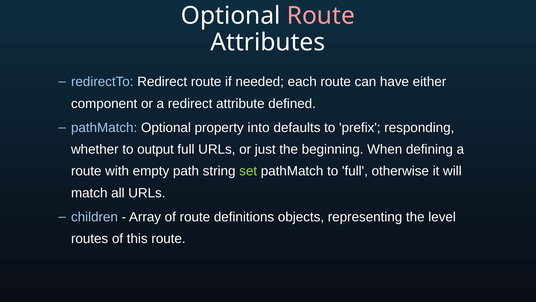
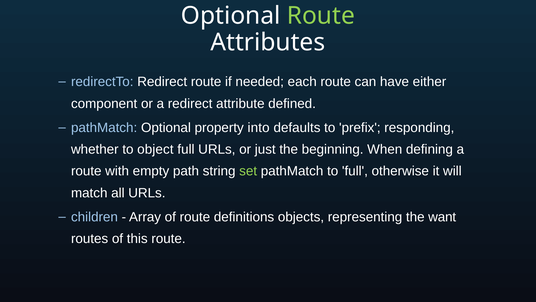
Route colour: pink -> light green (321, 16)
output: output -> object (155, 149)
level: level -> want (442, 217)
